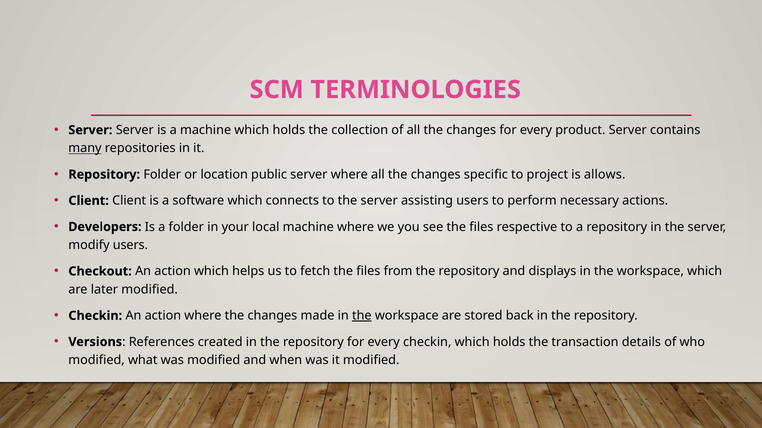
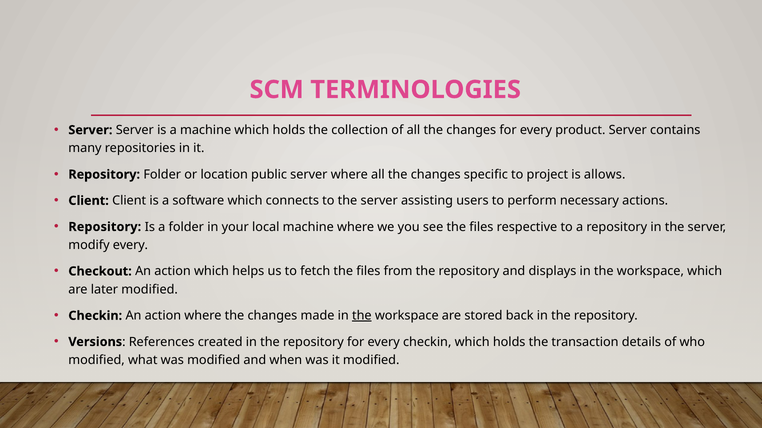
many underline: present -> none (85, 149)
Developers: Developers -> Repository (105, 227)
modify users: users -> every (130, 245)
